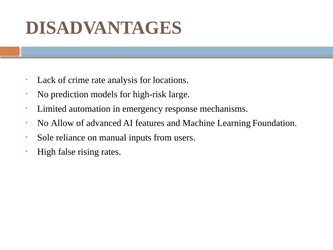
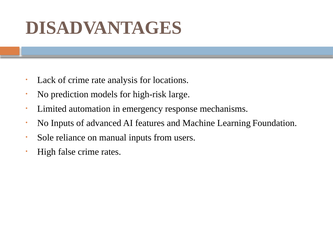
No Allow: Allow -> Inputs (62, 123)
false rising: rising -> crime (88, 152)
